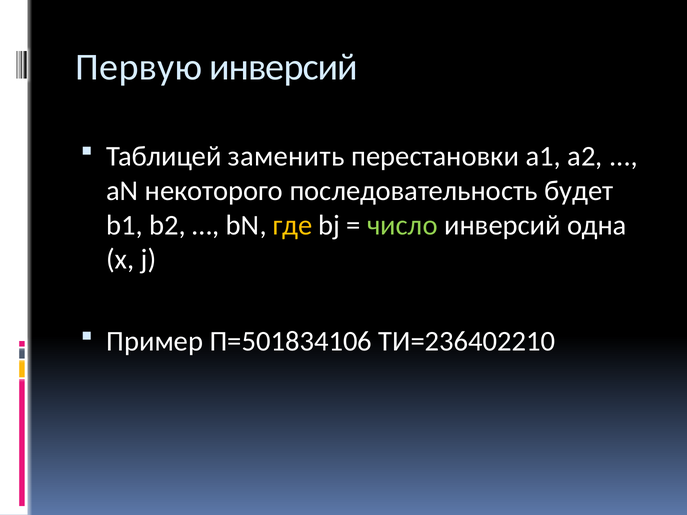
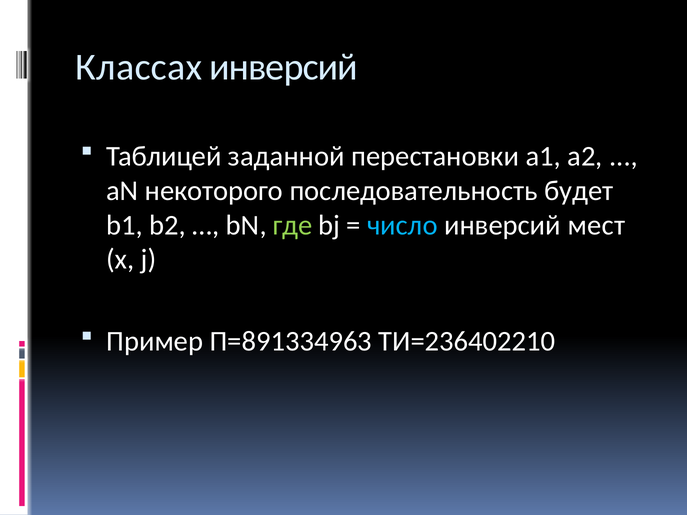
Первую: Первую -> Классах (139, 67)
заменить: заменить -> заданной (286, 157)
где colour: yellow -> light green (292, 225)
число colour: light green -> light blue (402, 225)
одна: одна -> мест (596, 225)
П=501834106: П=501834106 -> П=891334963 (291, 342)
